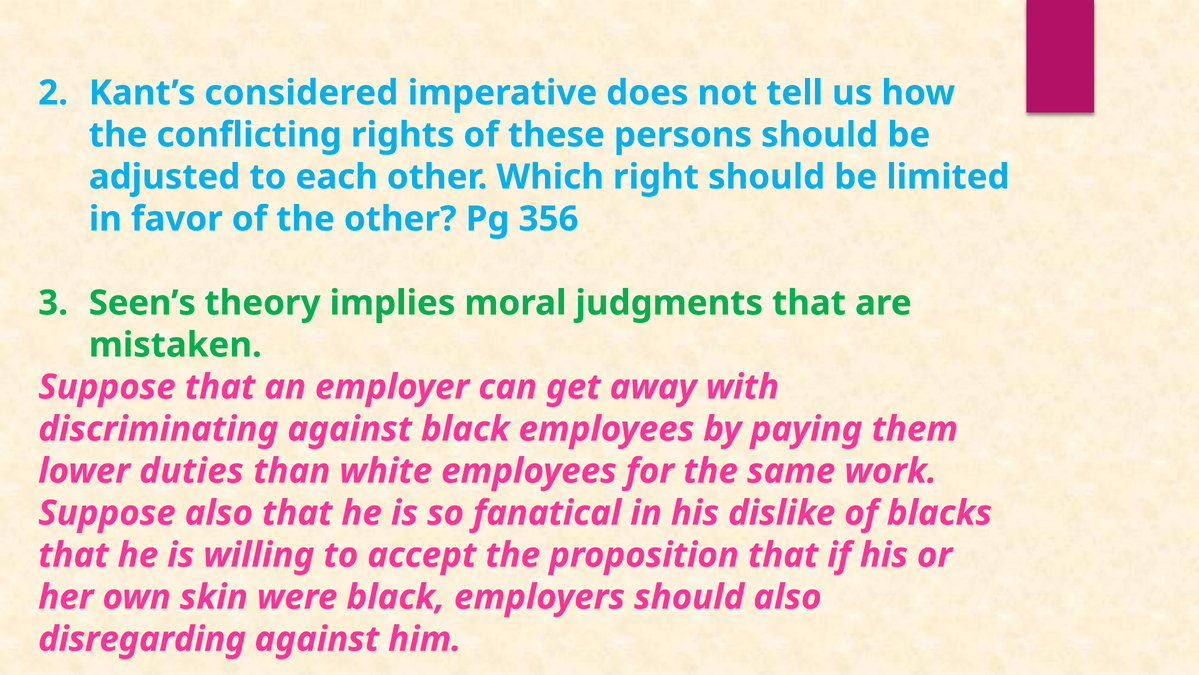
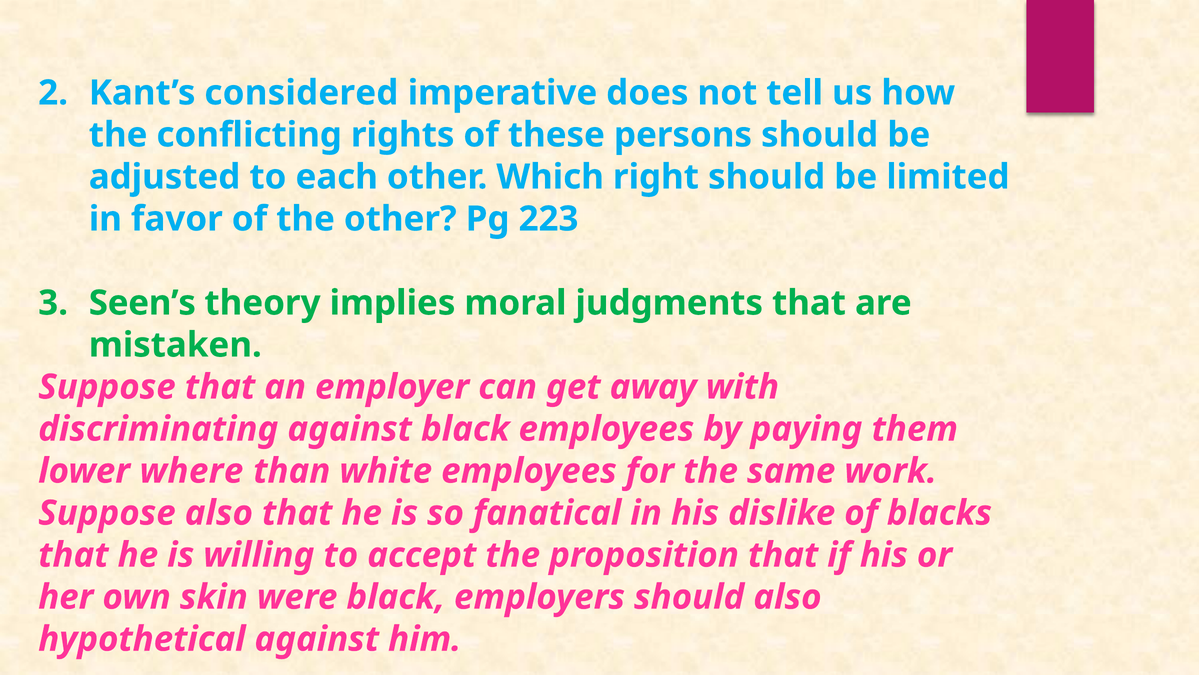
356: 356 -> 223 (549, 219)
duties: duties -> where (191, 471)
disregarding: disregarding -> hypothetical (142, 639)
